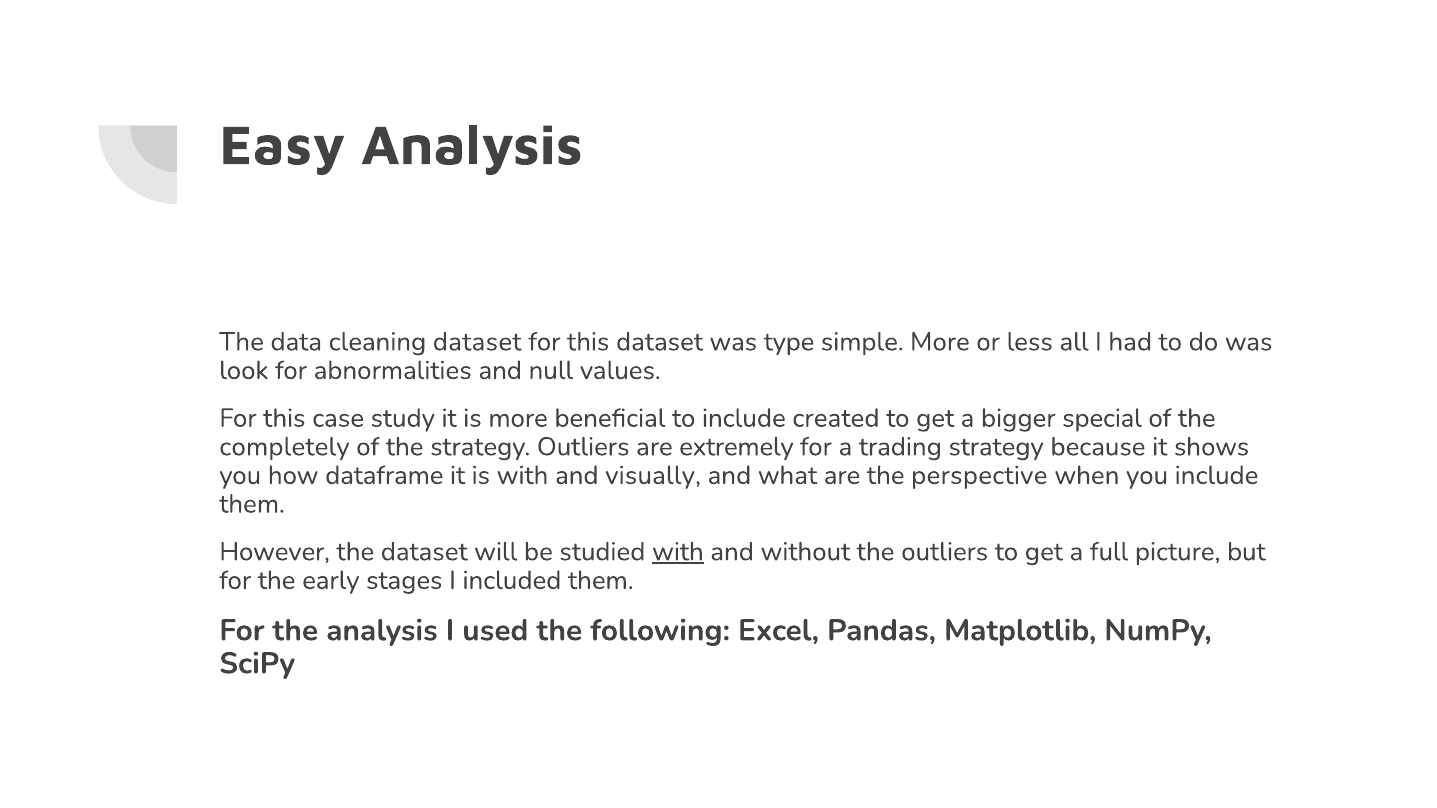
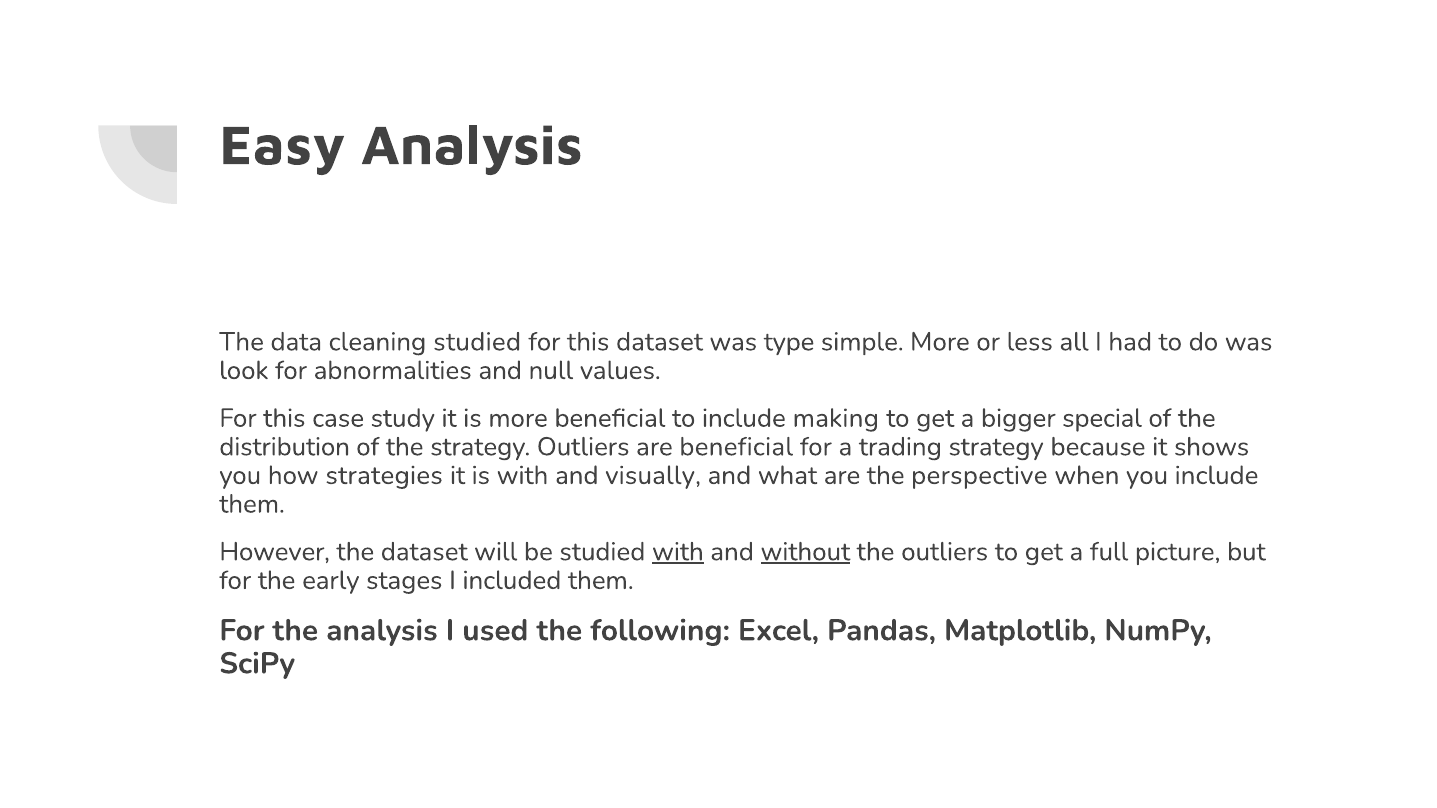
cleaning dataset: dataset -> studied (477, 342)
created: created -> making (836, 418)
completely: completely -> distribution (285, 447)
are extremely: extremely -> beneficial (736, 447)
dataframe: dataframe -> strategies (384, 476)
without underline: none -> present (805, 552)
